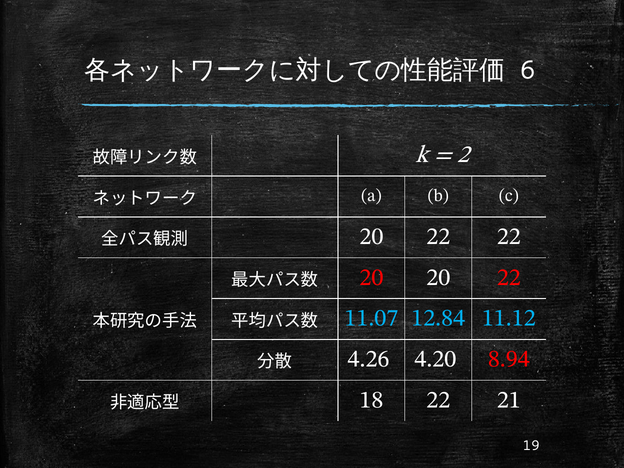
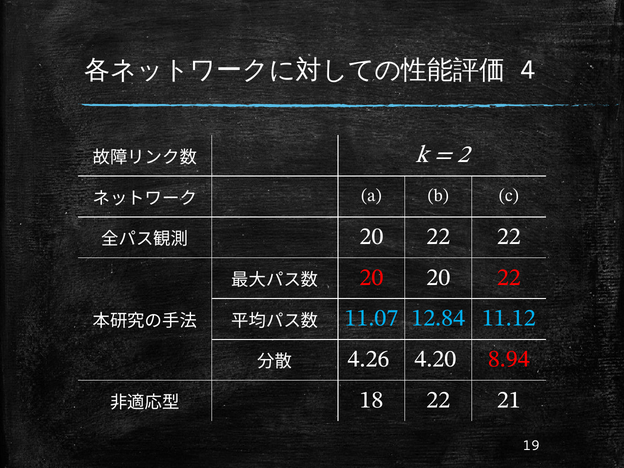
6: 6 -> 4 (528, 70)
